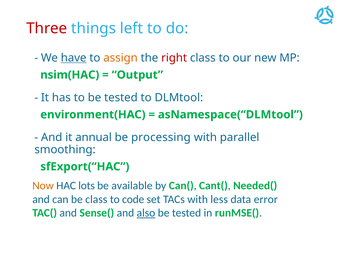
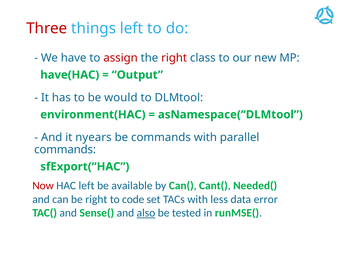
have underline: present -> none (74, 58)
assign colour: orange -> red (121, 58)
nsim(HAC: nsim(HAC -> have(HAC (70, 75)
to be tested: tested -> would (121, 98)
annual: annual -> nyears (93, 138)
be processing: processing -> commands (161, 138)
smoothing: smoothing -> commands (65, 150)
Now colour: orange -> red (43, 186)
HAC lots: lots -> left (87, 186)
be class: class -> right (96, 200)
